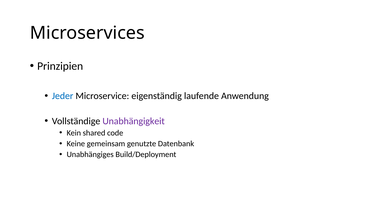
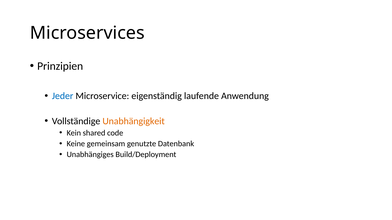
Unabhängigkeit colour: purple -> orange (134, 121)
